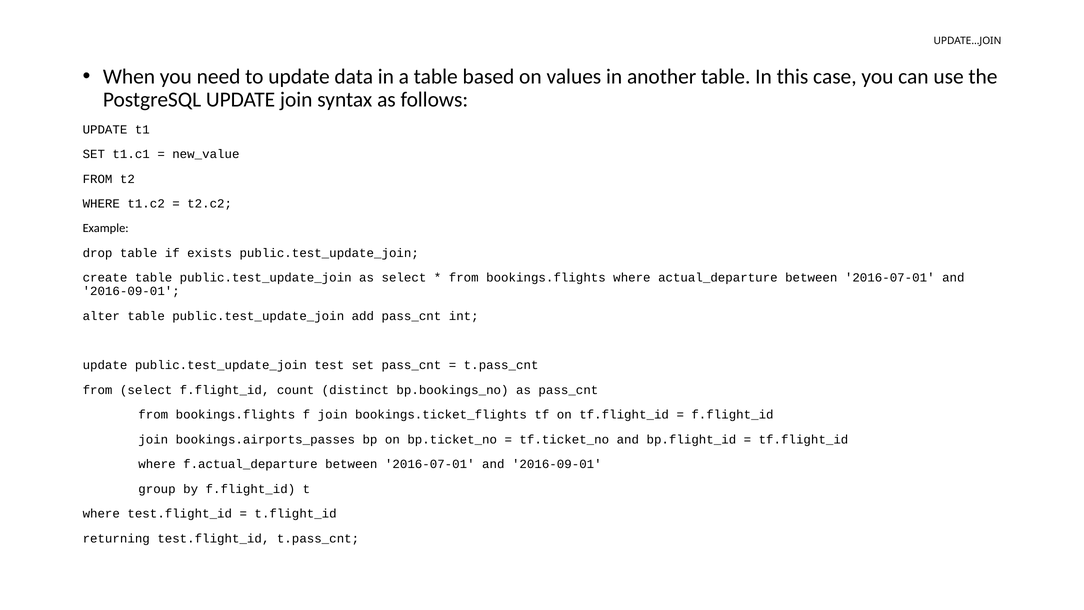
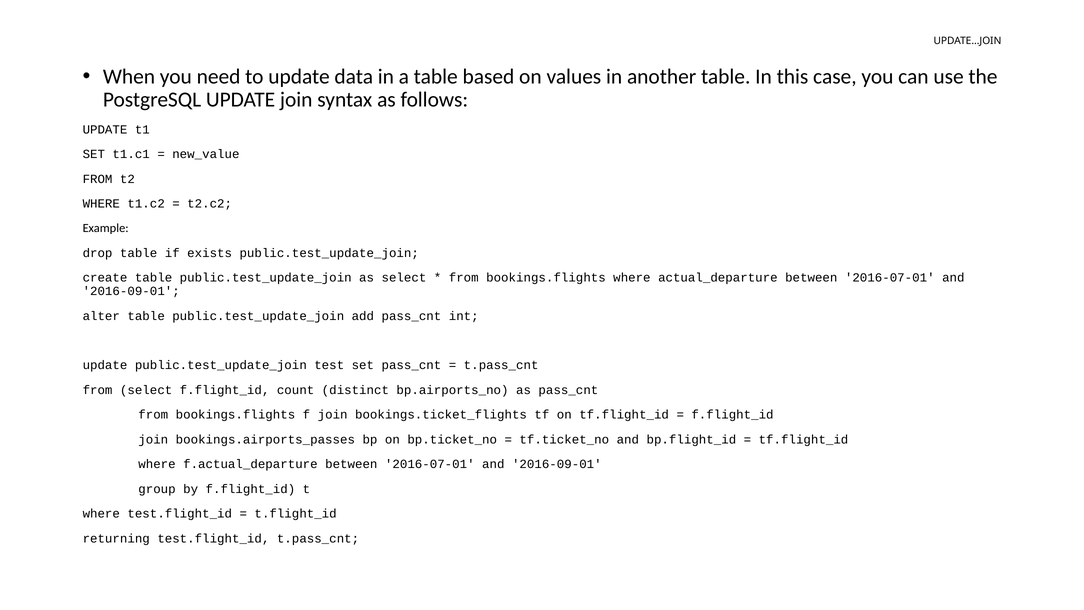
bp.bookings_no: bp.bookings_no -> bp.airports_no (452, 390)
